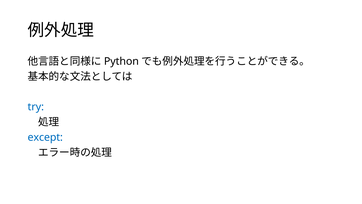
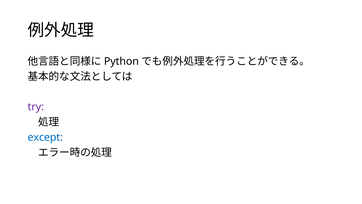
try colour: blue -> purple (36, 107)
